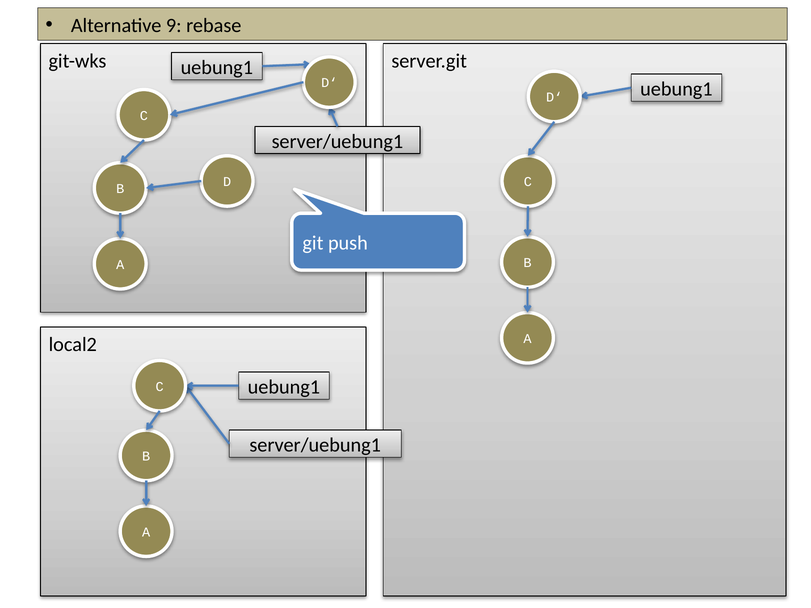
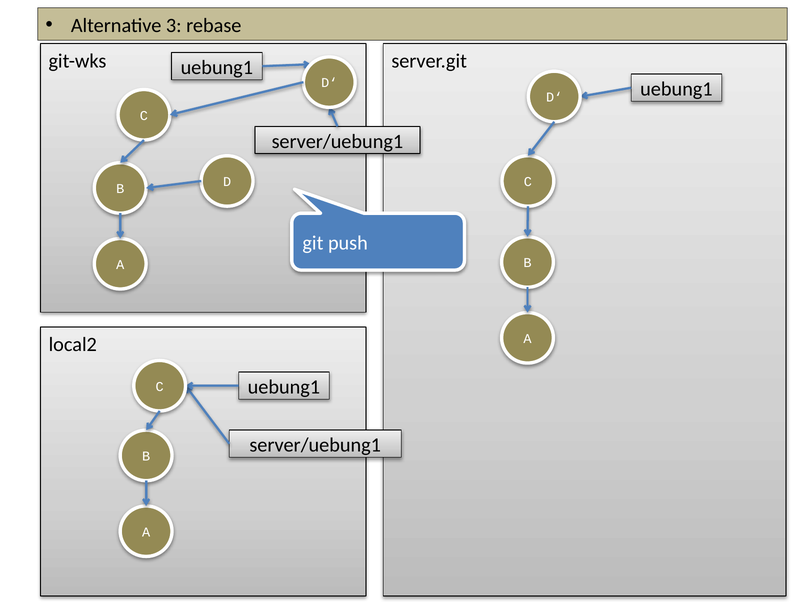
9: 9 -> 3 (174, 25)
